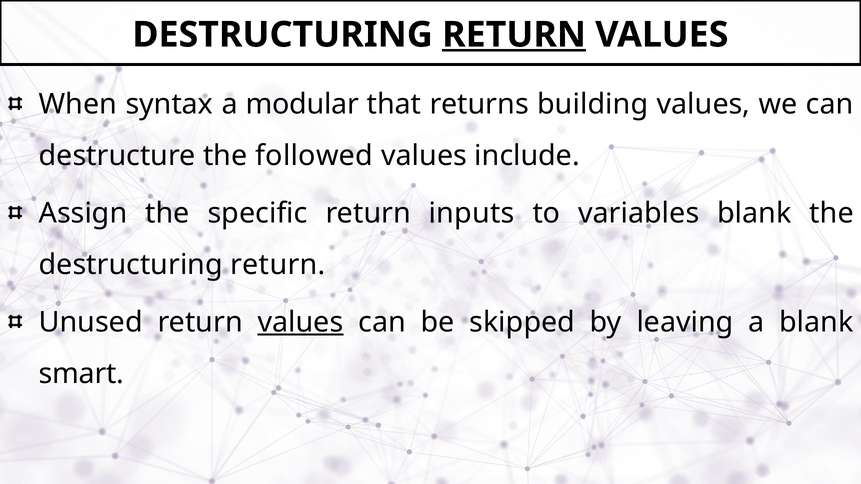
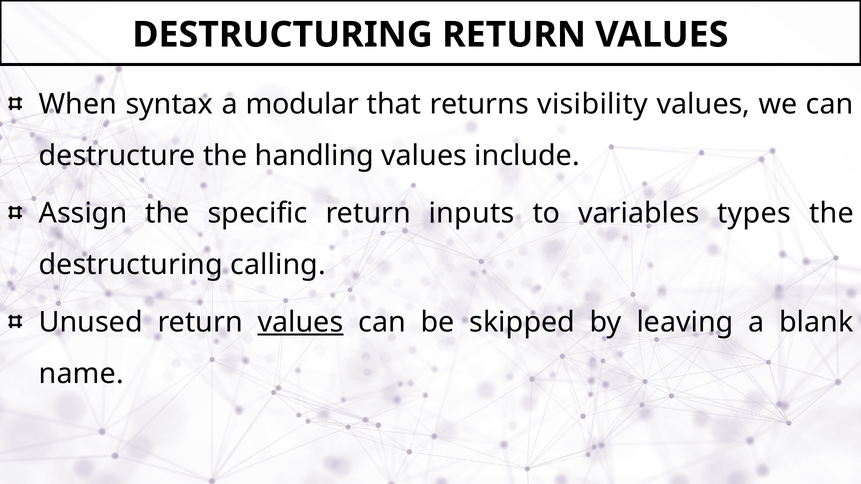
RETURN underline: present -> none (514, 35)
building: building -> visibility (593, 104)
followed: followed -> handling (314, 156)
variables blank: blank -> types (754, 213)
return: return -> calling (278, 265)
smart: smart -> name (81, 374)
